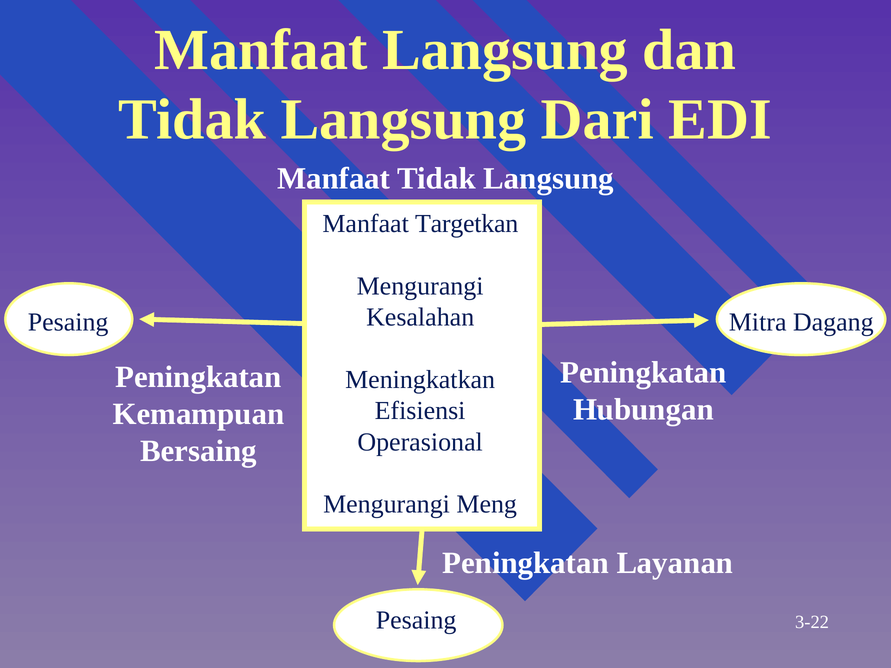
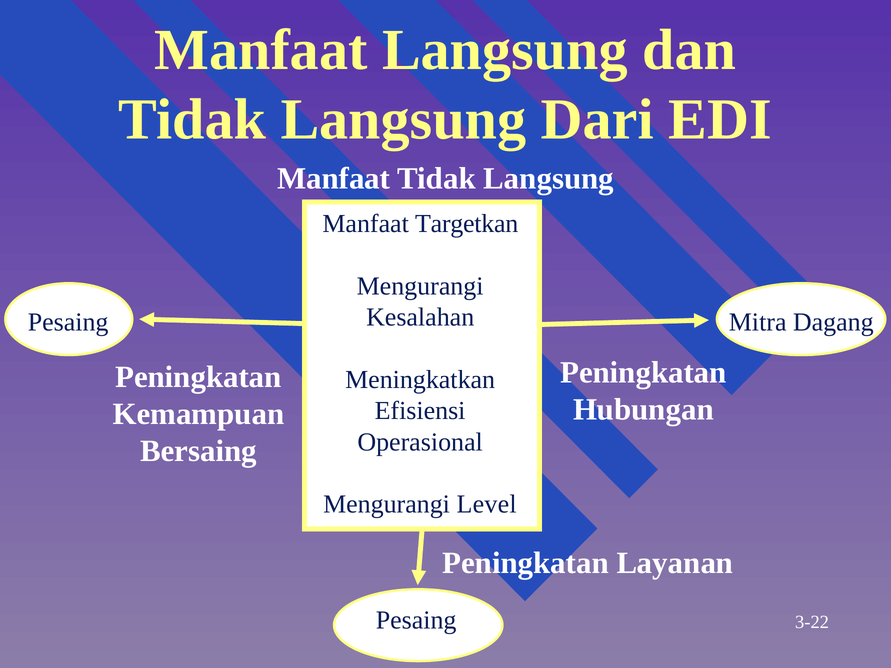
Meng: Meng -> Level (487, 504)
